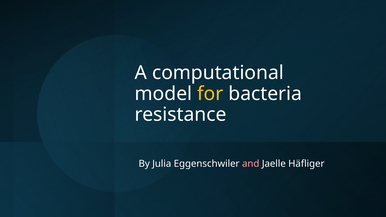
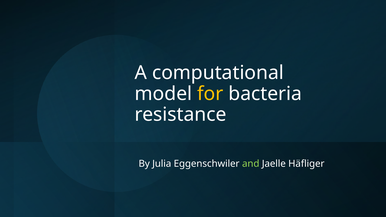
and colour: pink -> light green (251, 164)
